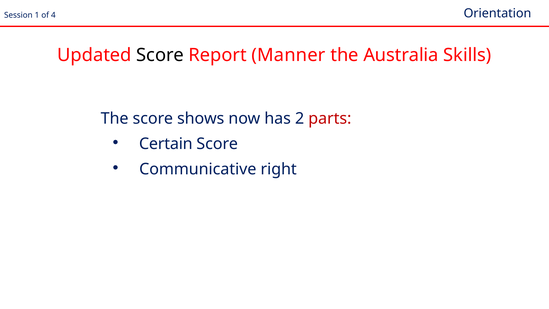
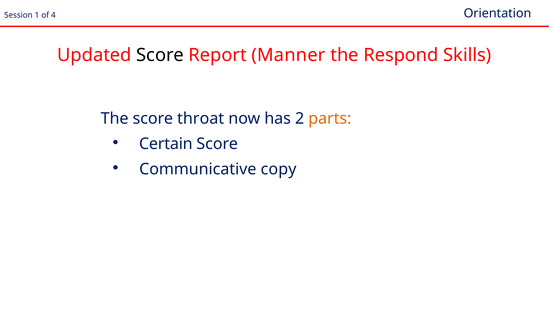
Australia: Australia -> Respond (401, 55)
shows: shows -> throat (201, 118)
parts colour: red -> orange (330, 118)
right: right -> copy (279, 169)
